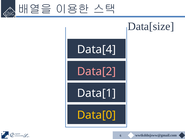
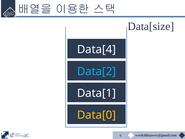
Data[2 colour: pink -> light blue (96, 71)
